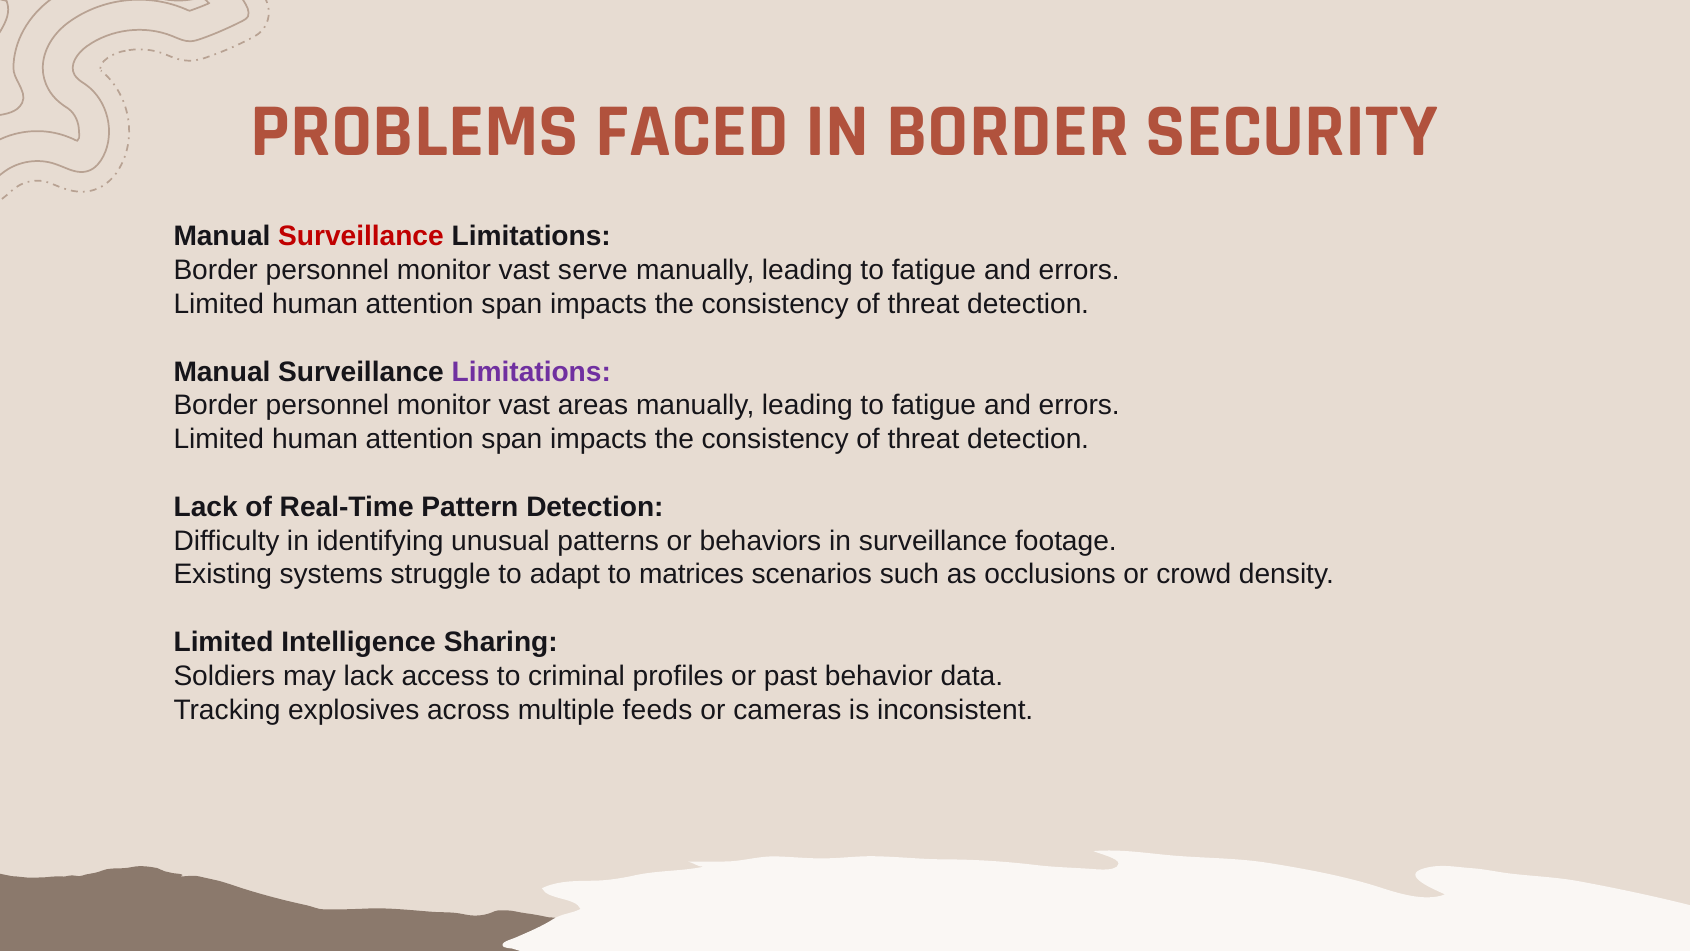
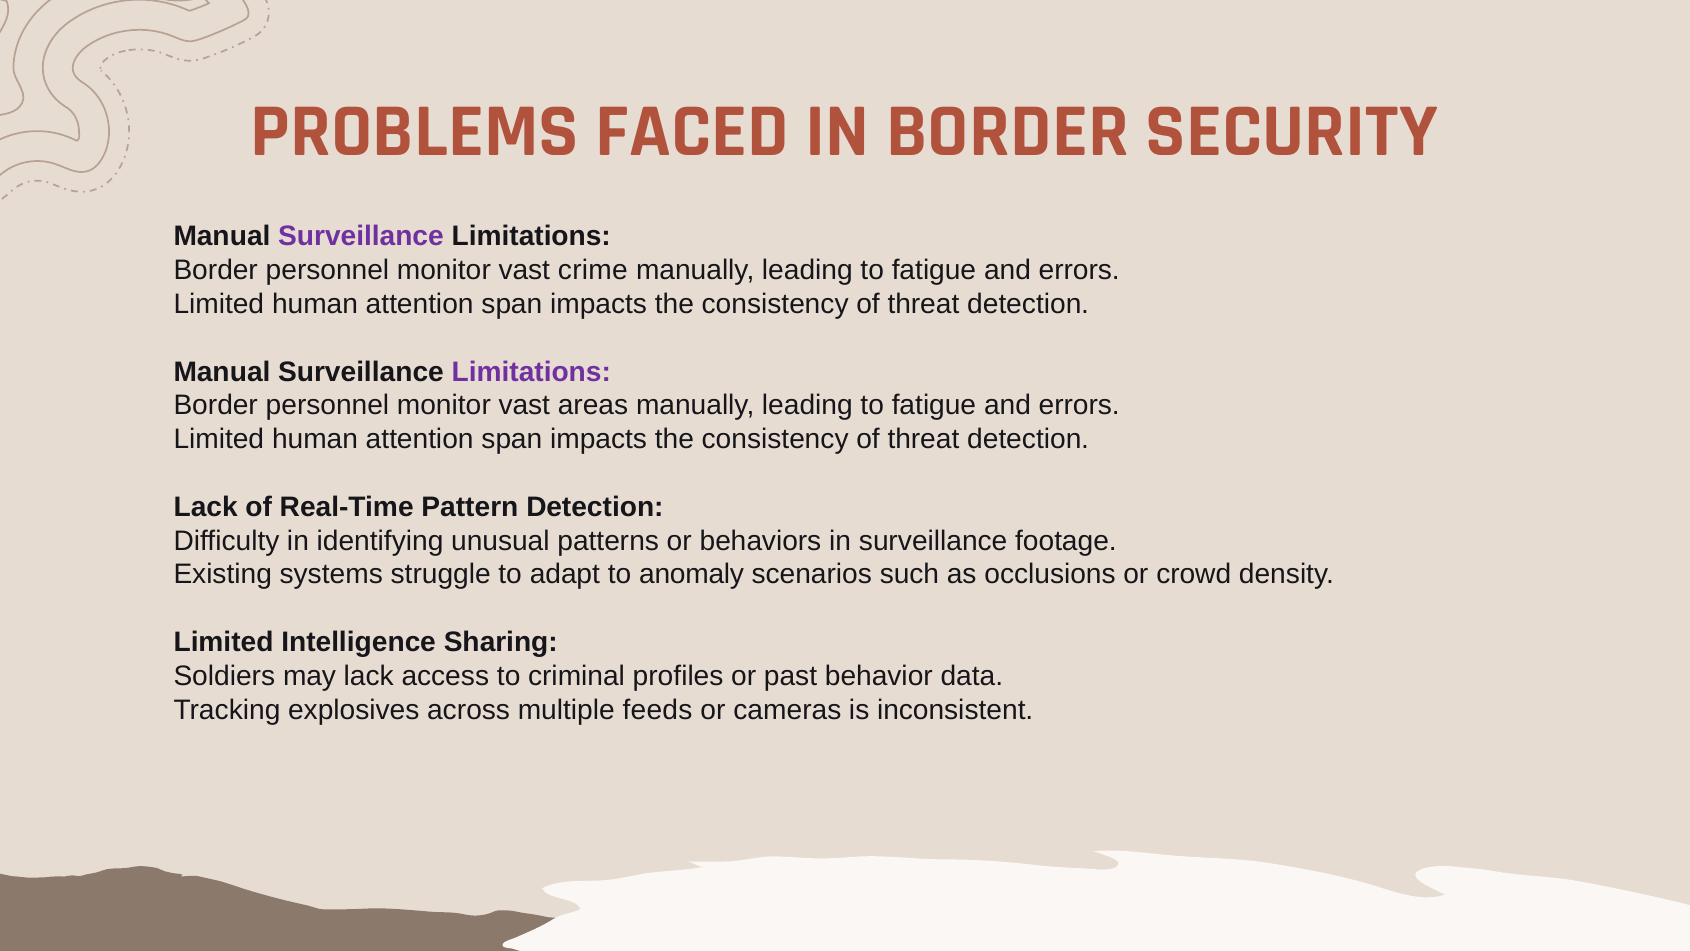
Surveillance colour: red -> purple (361, 236)
serve: serve -> crime (593, 270)
matrices: matrices -> anomaly (692, 574)
